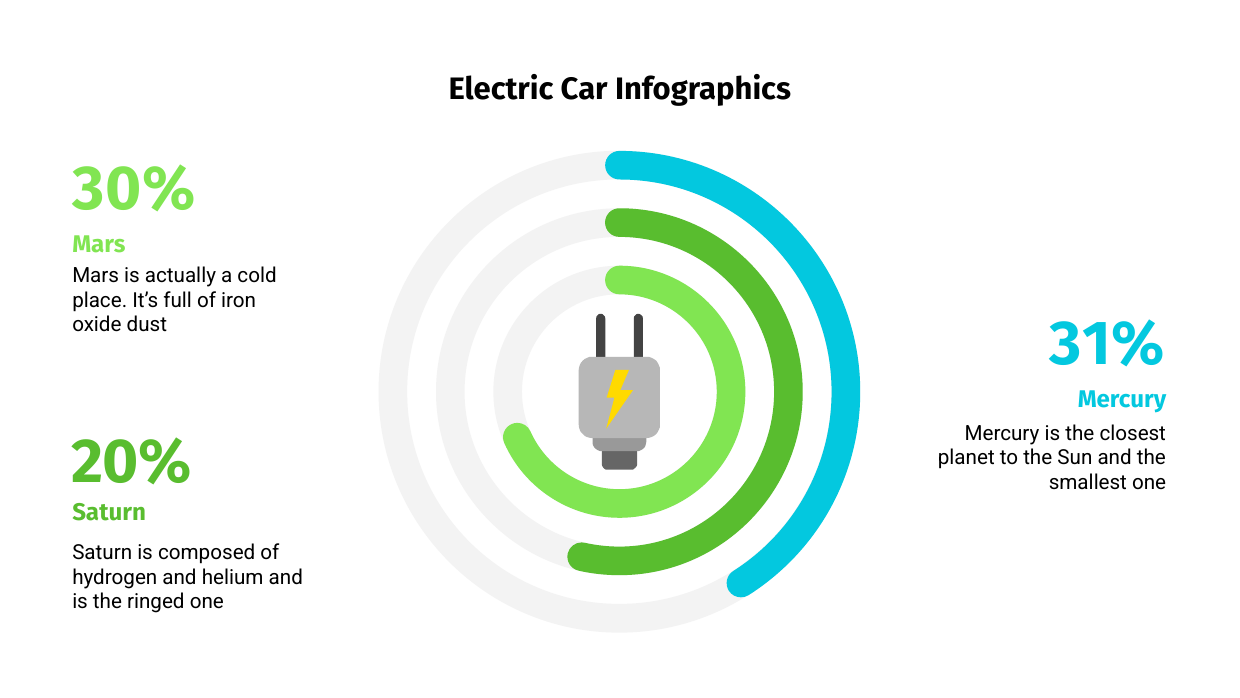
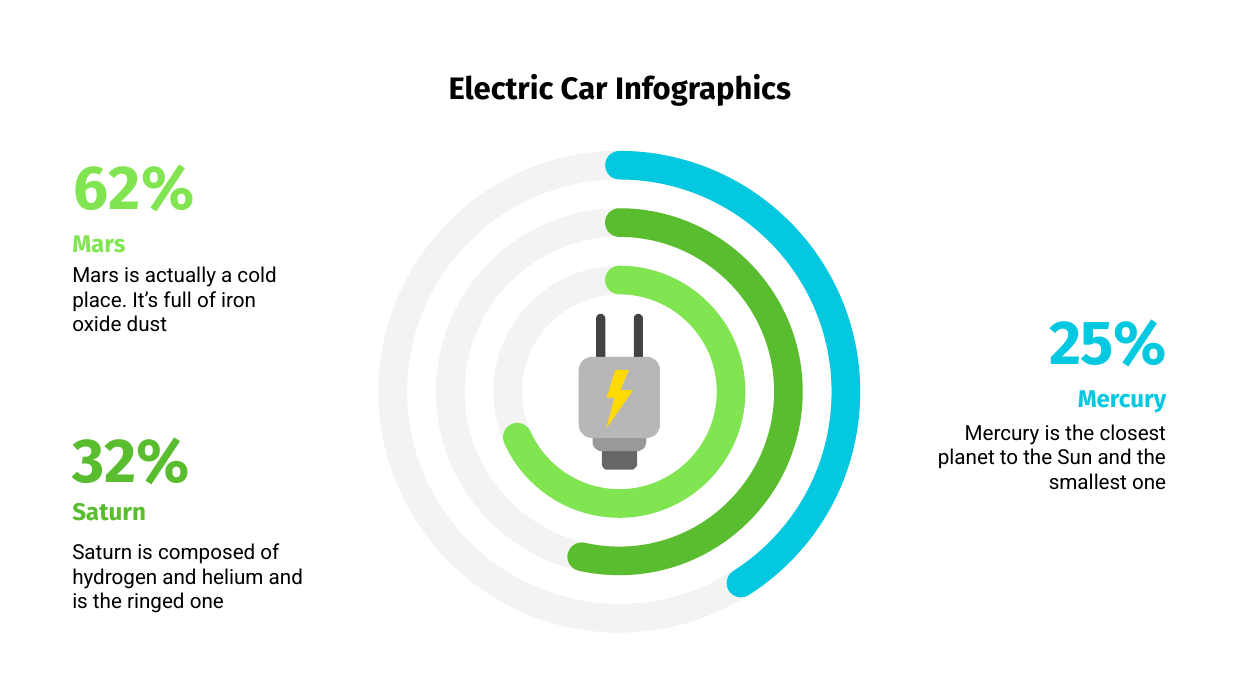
30%: 30% -> 62% (134, 189)
31%: 31% -> 25% (1108, 343)
20%: 20% -> 32% (131, 462)
